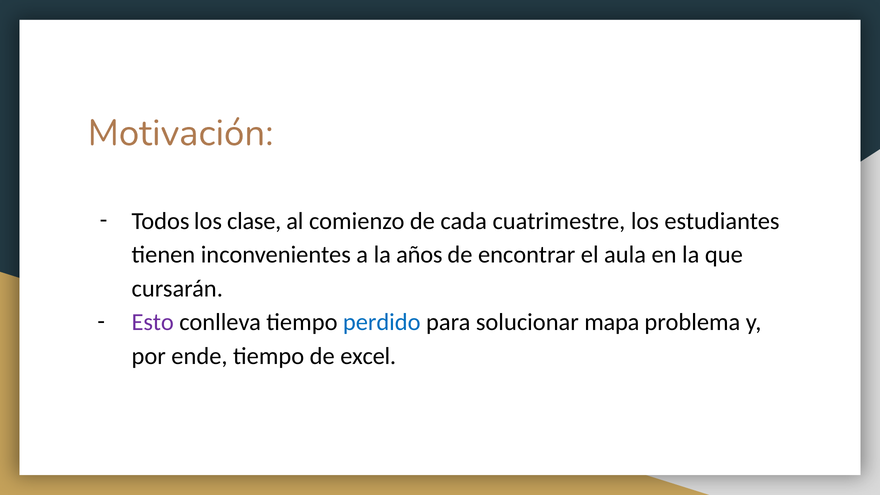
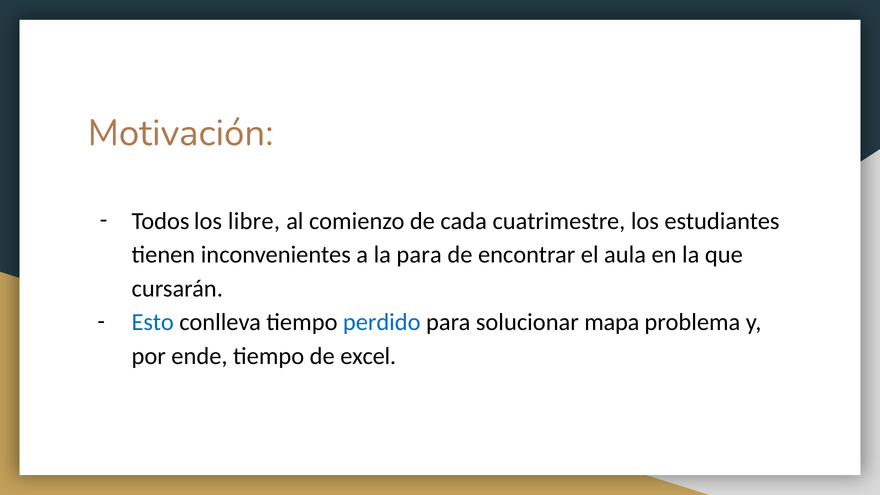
clase: clase -> libre (254, 221)
la años: años -> para (419, 255)
Esto colour: purple -> blue (153, 322)
